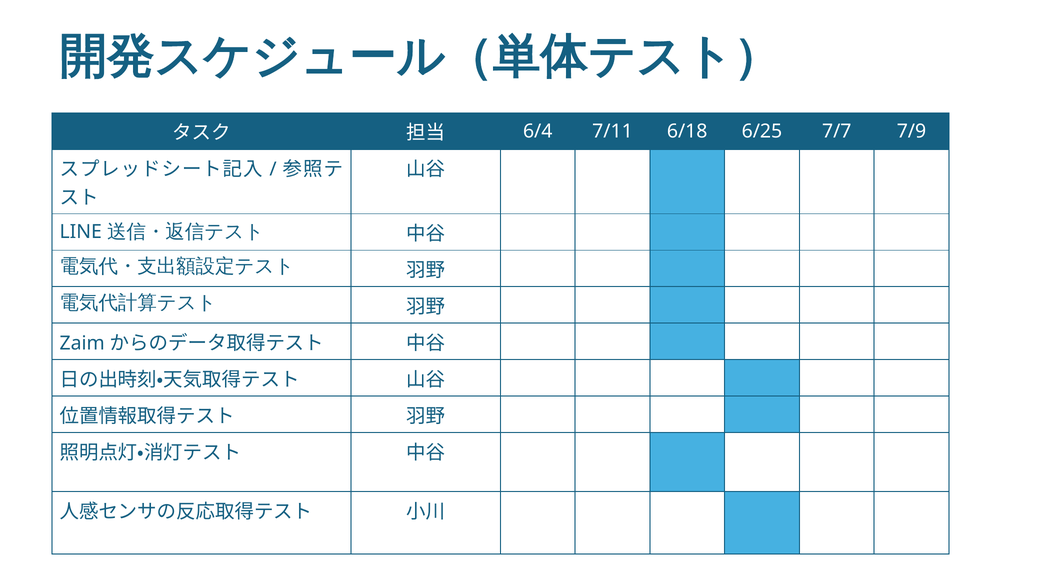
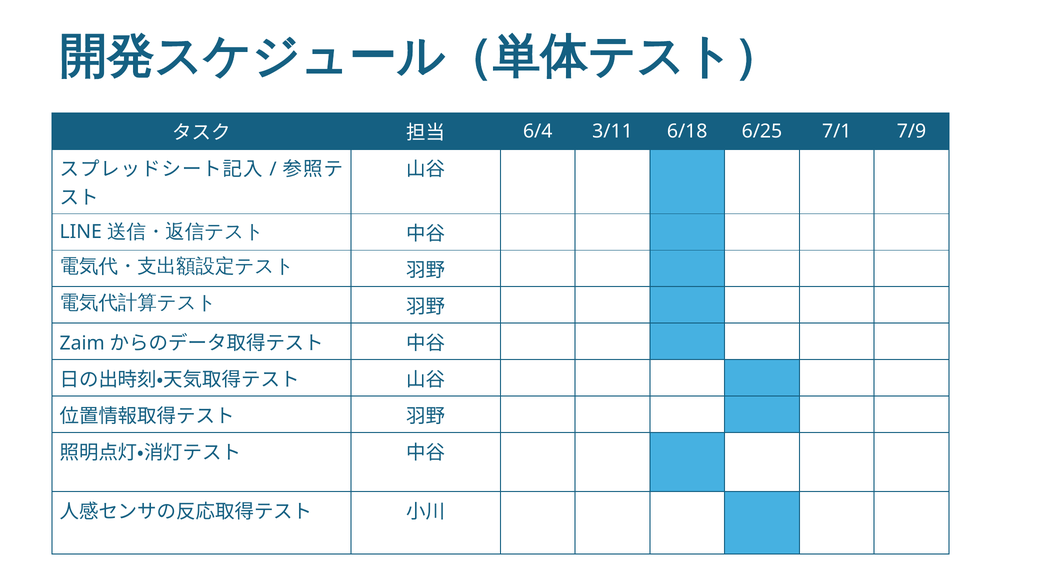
7/11: 7/11 -> 3/11 (613, 131)
7/7: 7/7 -> 7/1 (837, 131)
